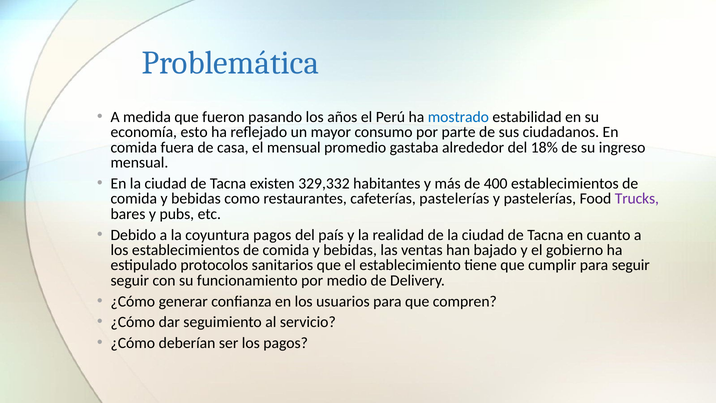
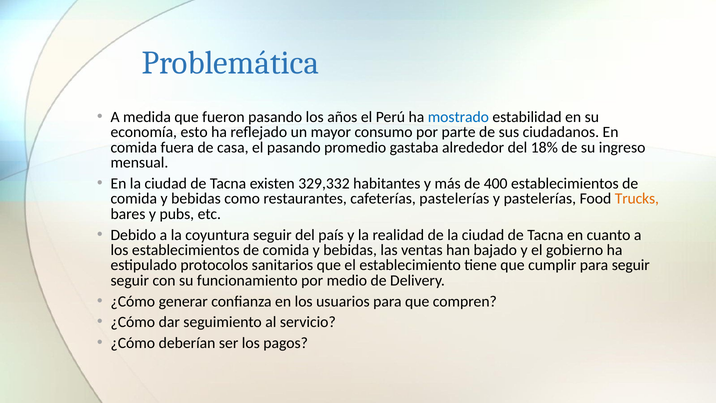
el mensual: mensual -> pasando (294, 147)
Trucks colour: purple -> orange (637, 199)
coyuntura pagos: pagos -> seguir (272, 235)
